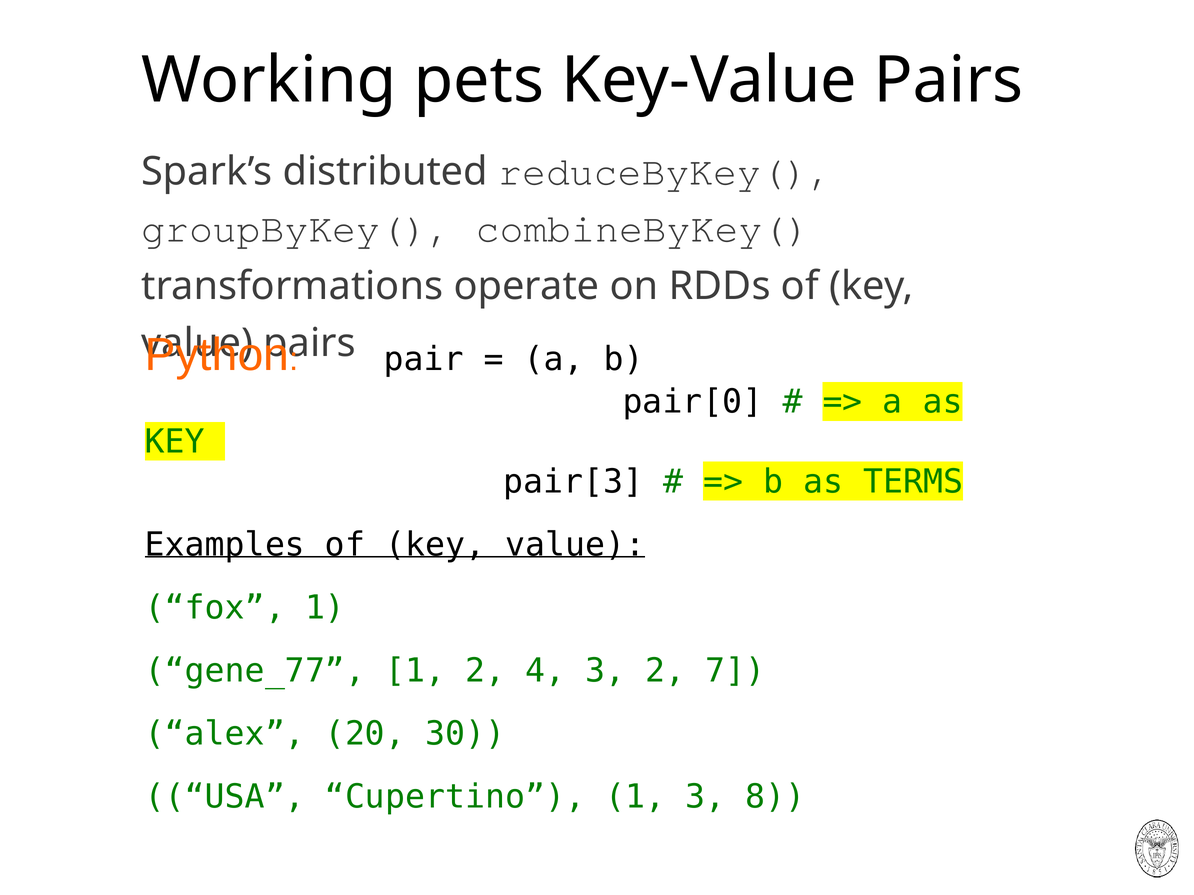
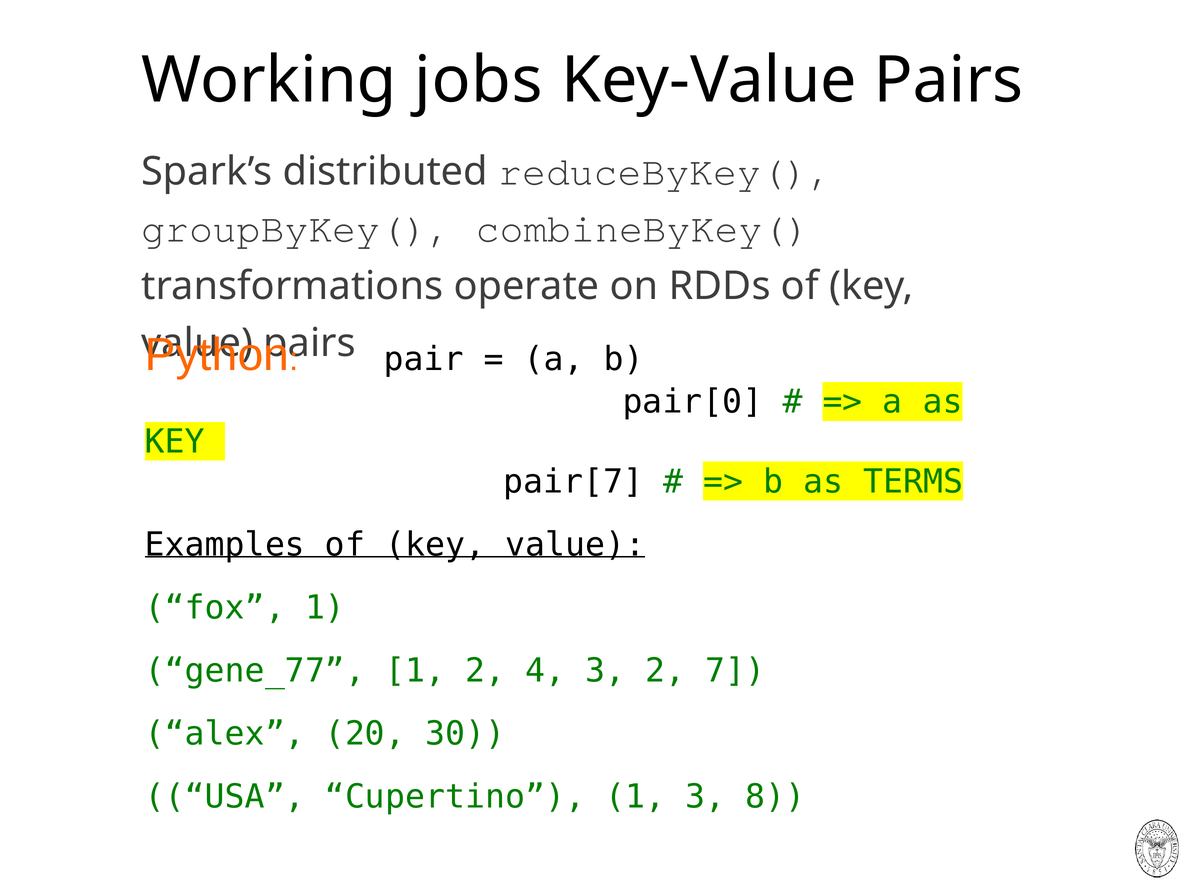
pets: pets -> jobs (479, 80)
pair[3: pair[3 -> pair[7 (573, 482)
